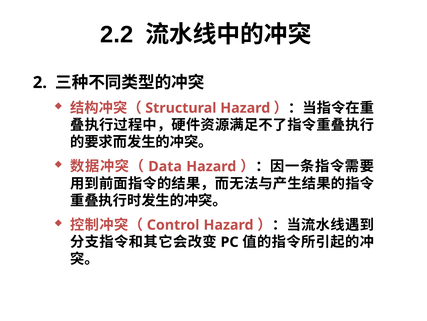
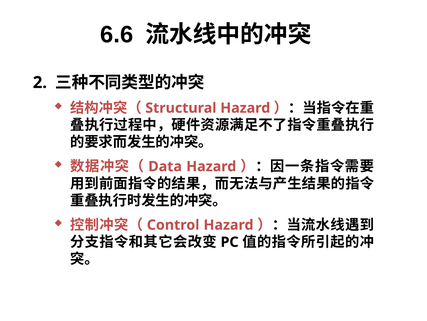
2.2: 2.2 -> 6.6 (117, 34)
